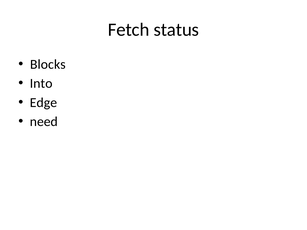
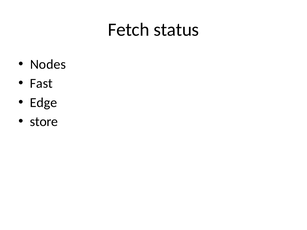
Blocks: Blocks -> Nodes (48, 64)
Into: Into -> Fast (41, 84)
need: need -> store (44, 122)
